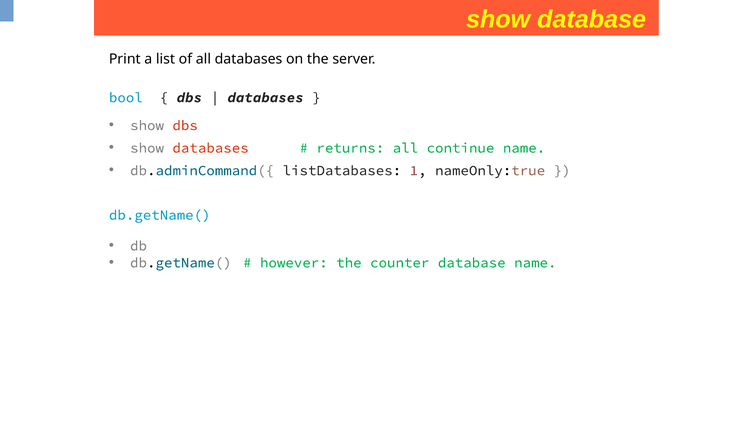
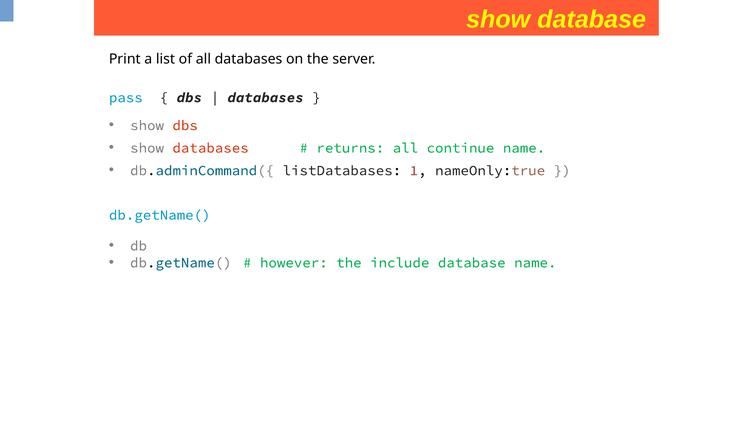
bool: bool -> pass (126, 98)
counter: counter -> include (400, 263)
